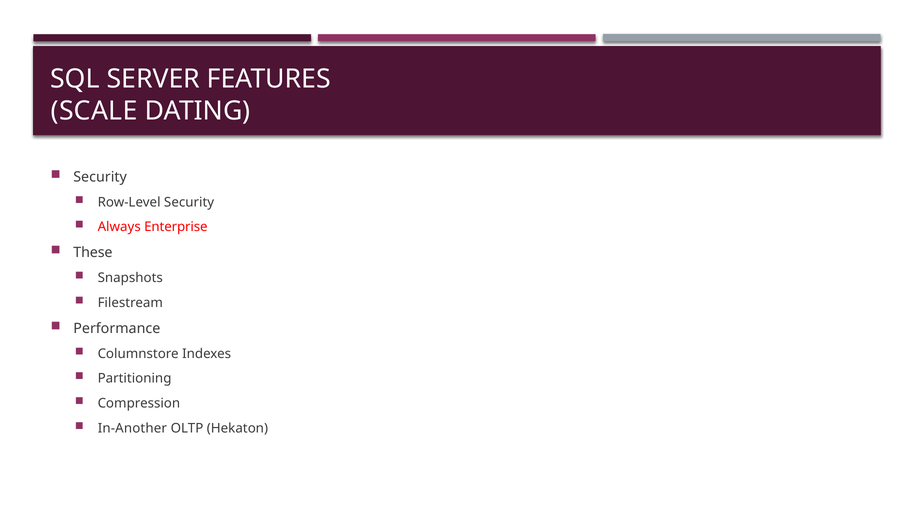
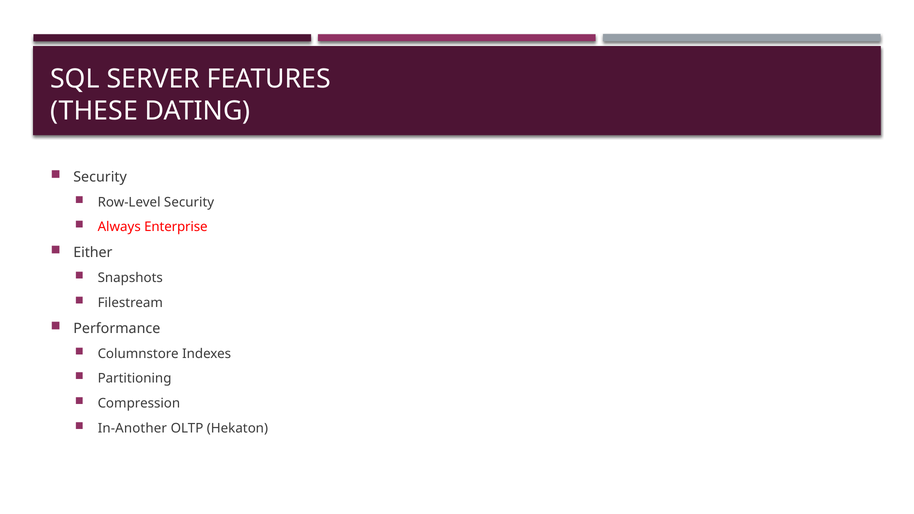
SCALE: SCALE -> THESE (94, 111)
These: These -> Either (93, 253)
